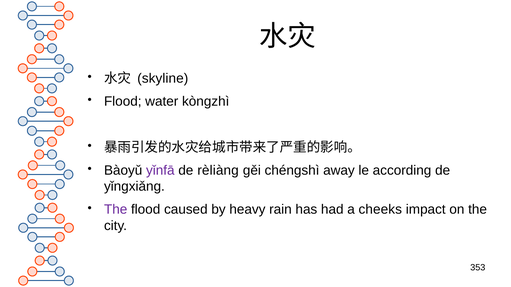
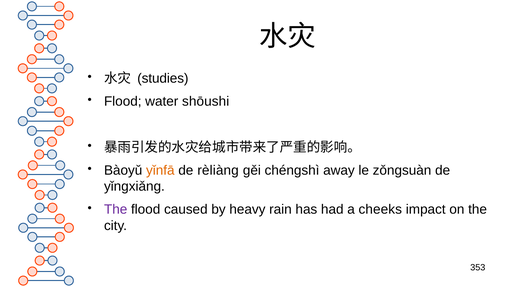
skyline: skyline -> studies (163, 78)
kòngzhì: kòngzhì -> shōushi (206, 101)
yǐnfā colour: purple -> orange (160, 171)
according: according -> zǒngsuàn (402, 171)
